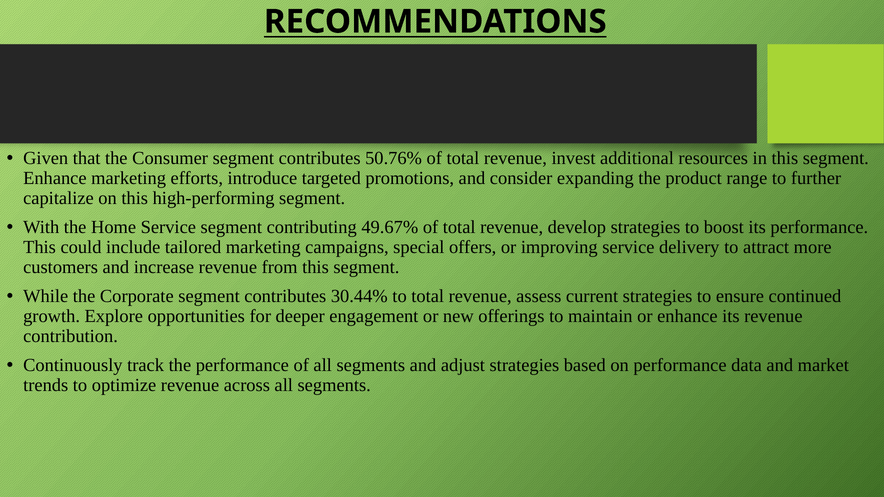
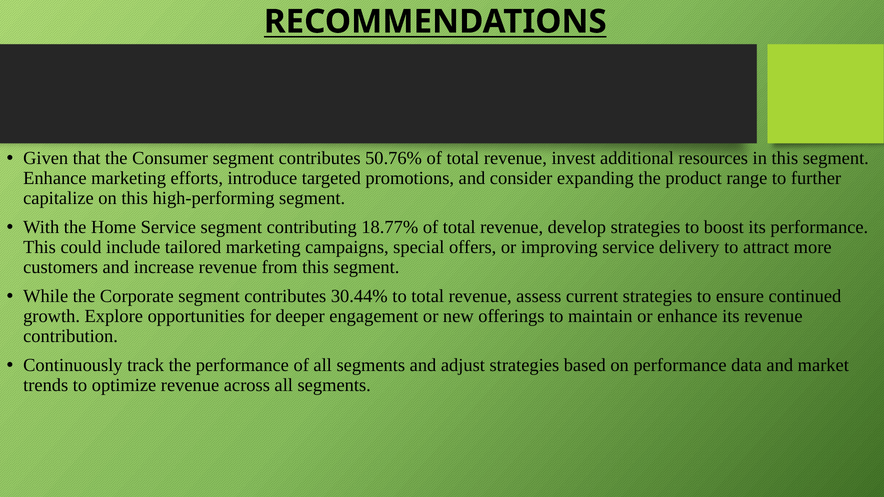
49.67%: 49.67% -> 18.77% (390, 227)
